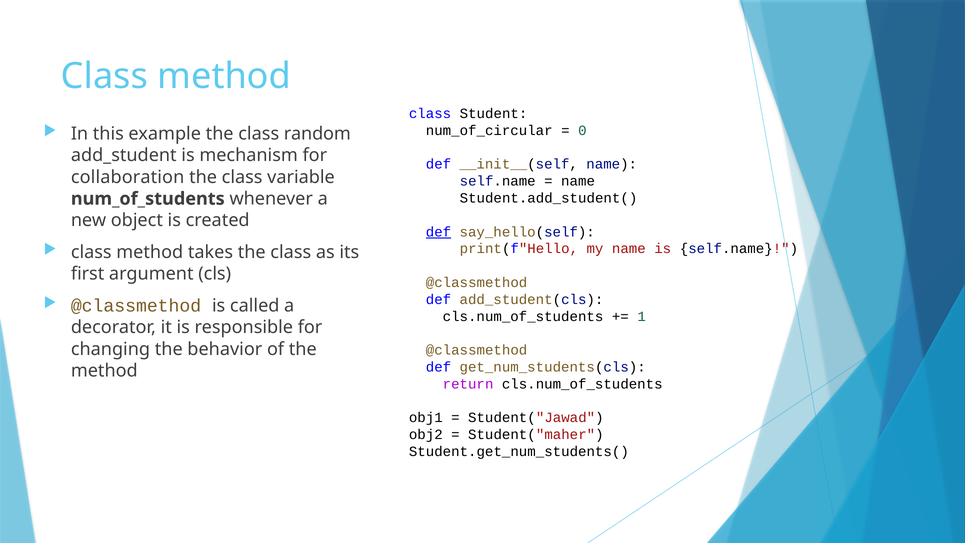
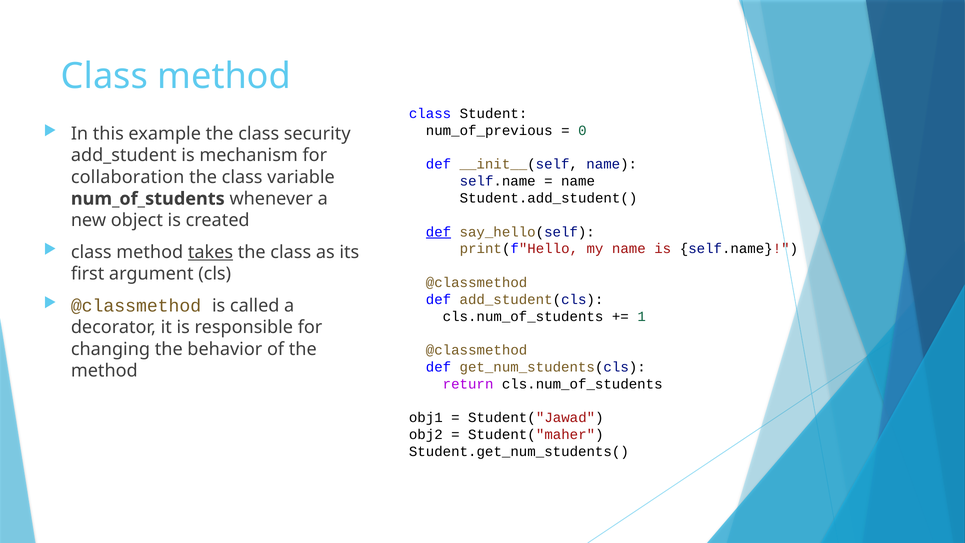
num_of_circular: num_of_circular -> num_of_previous (489, 130)
random: random -> security (317, 134)
takes underline: none -> present (210, 252)
